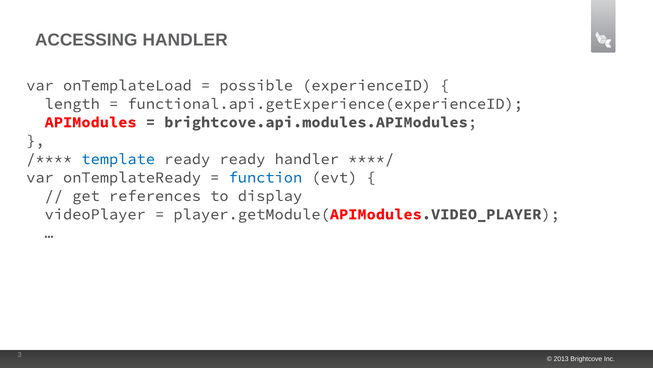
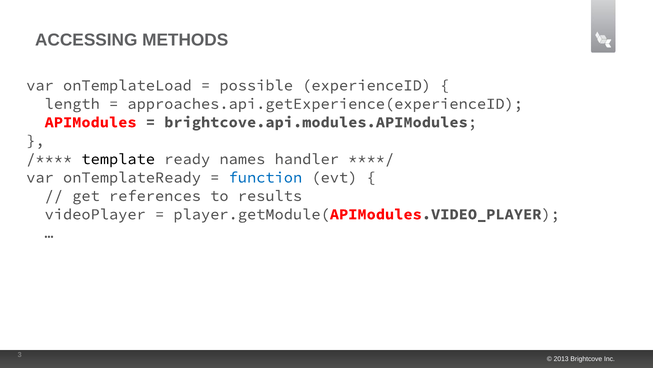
ACCESSING HANDLER: HANDLER -> METHODS (185, 40)
functional.api.getExperience(experienceID: functional.api.getExperience(experienceID -> approaches.api.getExperience(experienceID (325, 104)
template colour: blue -> black (118, 159)
ready ready: ready -> names (242, 159)
display: display -> results (270, 196)
